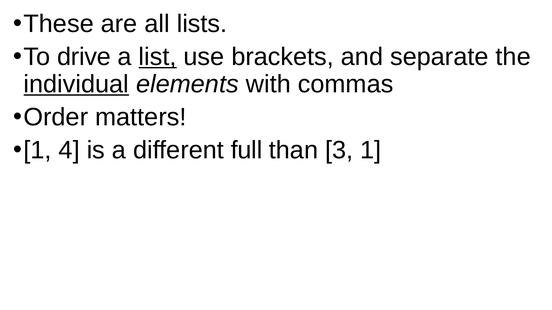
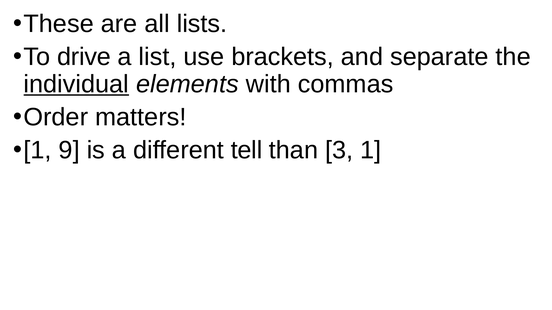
list underline: present -> none (158, 57)
4: 4 -> 9 (69, 150)
full: full -> tell (247, 150)
